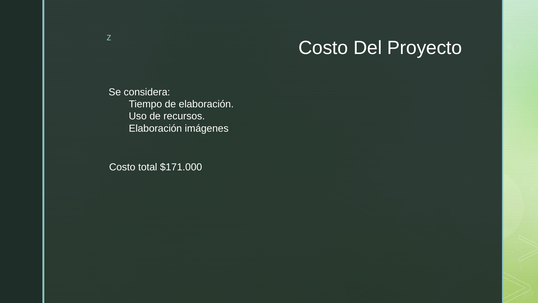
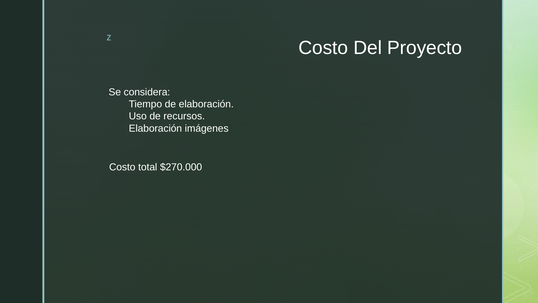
$171.000: $171.000 -> $270.000 (181, 167)
